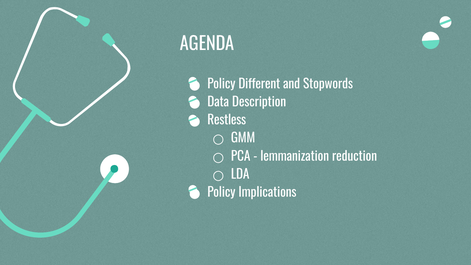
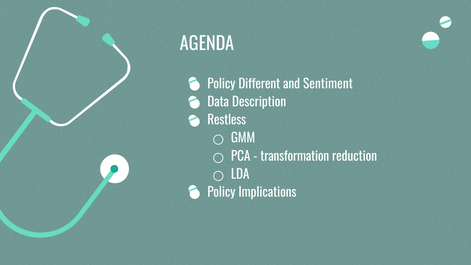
Stopwords: Stopwords -> Sentiment (328, 84)
lemmanization: lemmanization -> transformation (295, 156)
